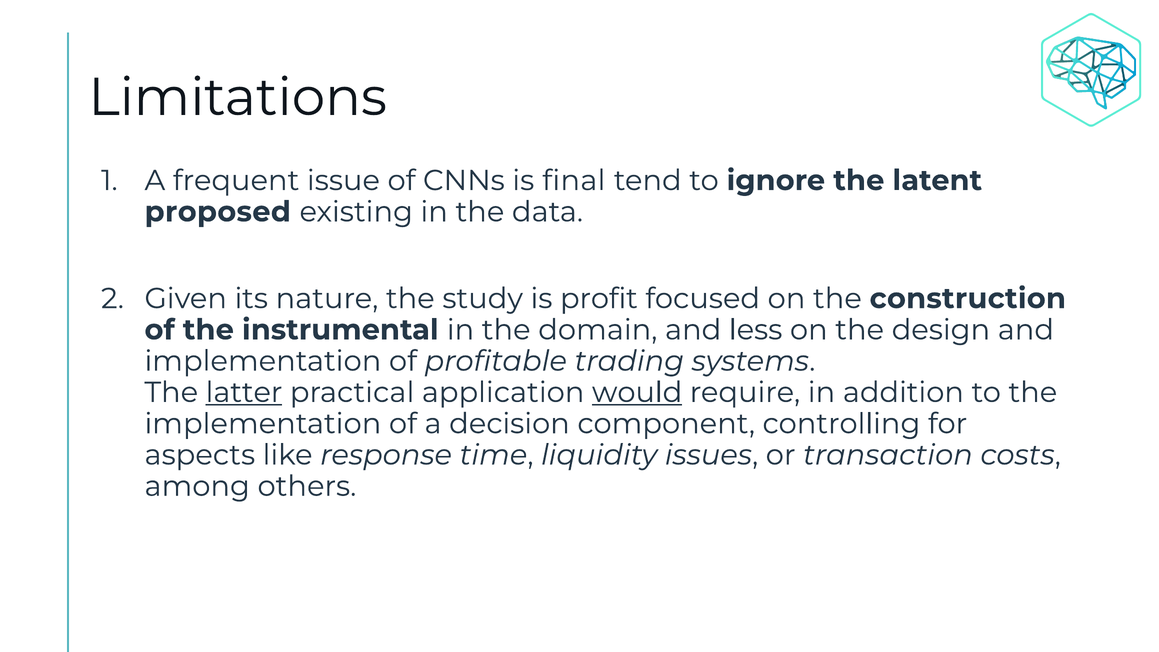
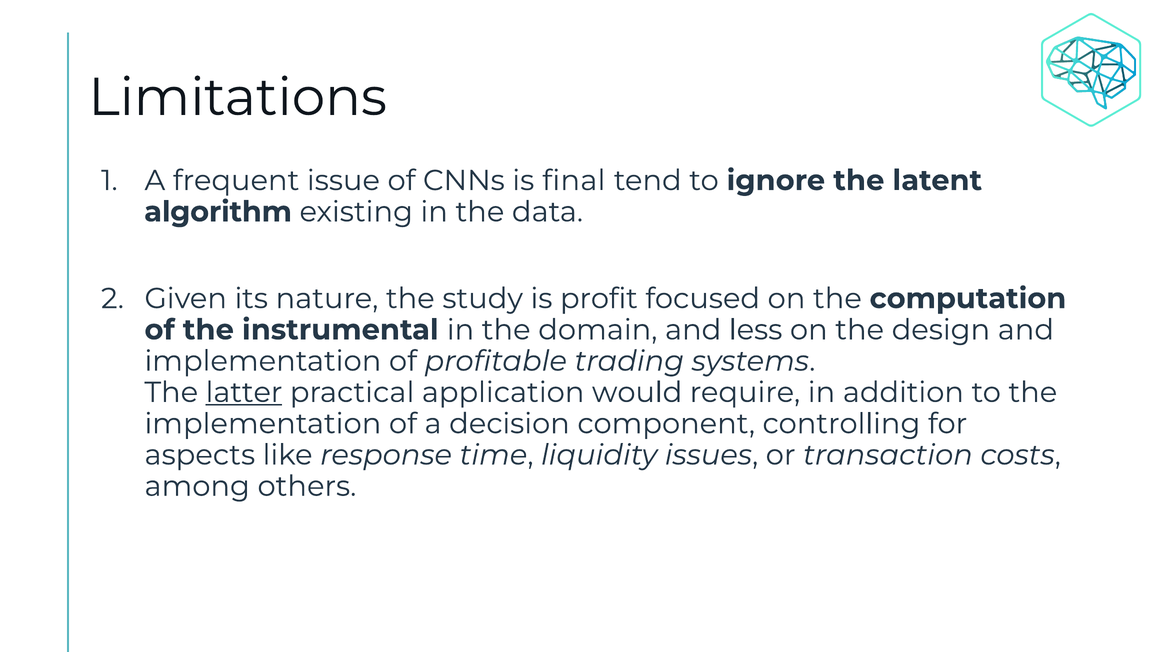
proposed: proposed -> algorithm (218, 212)
construction: construction -> computation (968, 299)
would underline: present -> none (637, 392)
